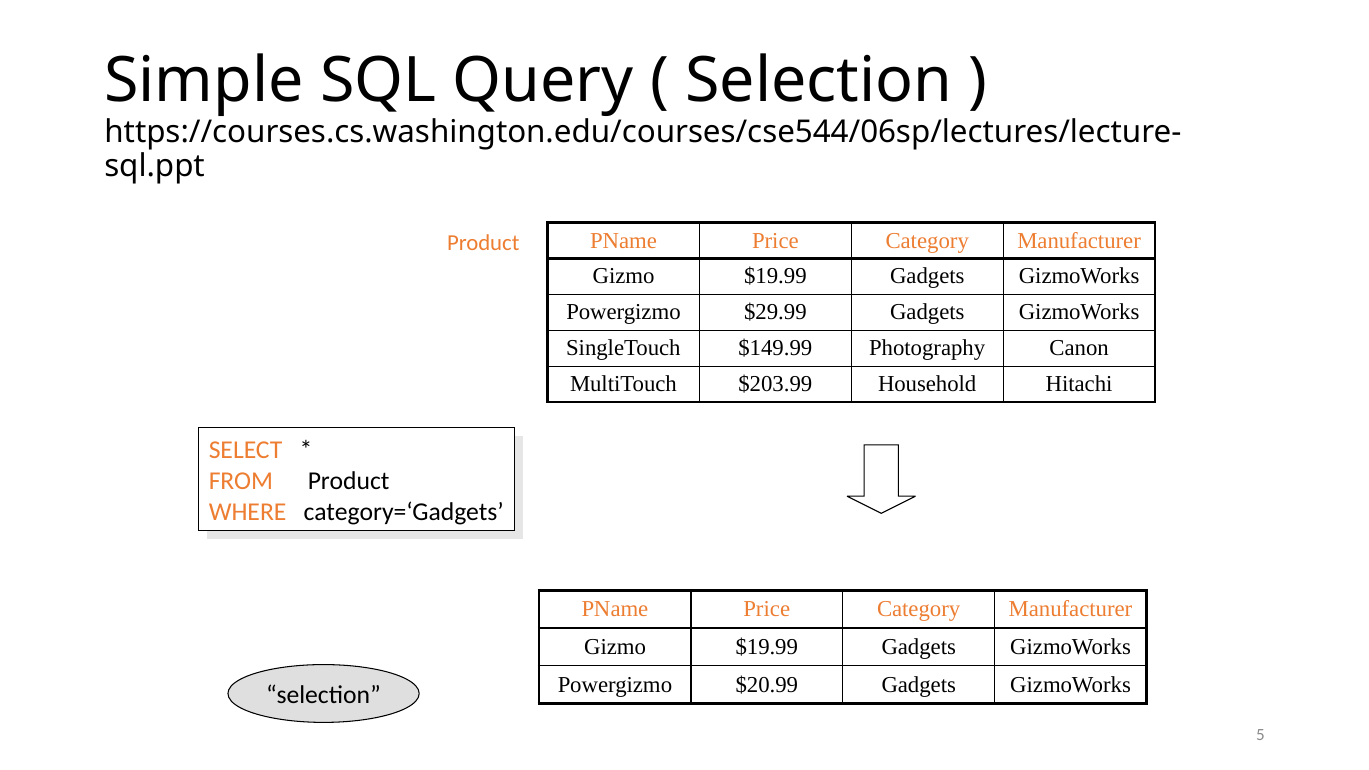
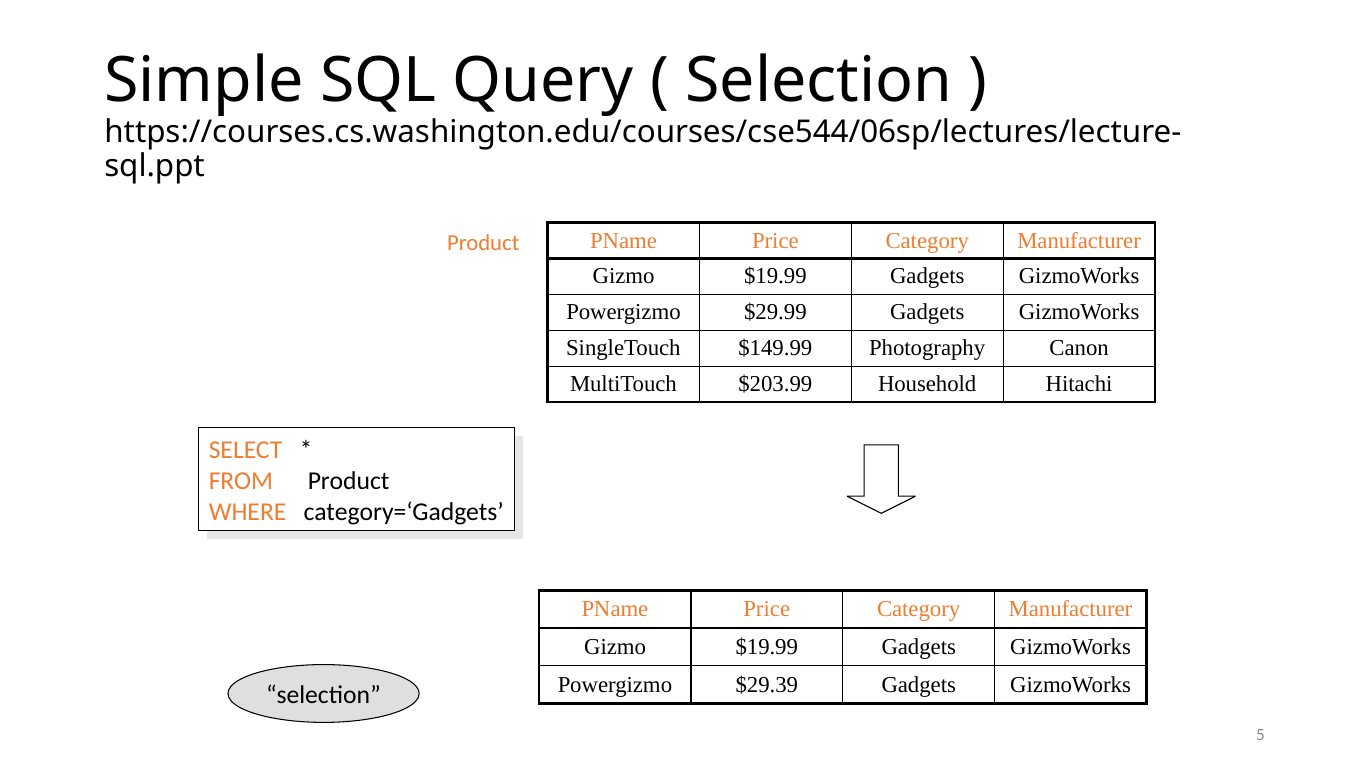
$20.99: $20.99 -> $29.39 (767, 685)
